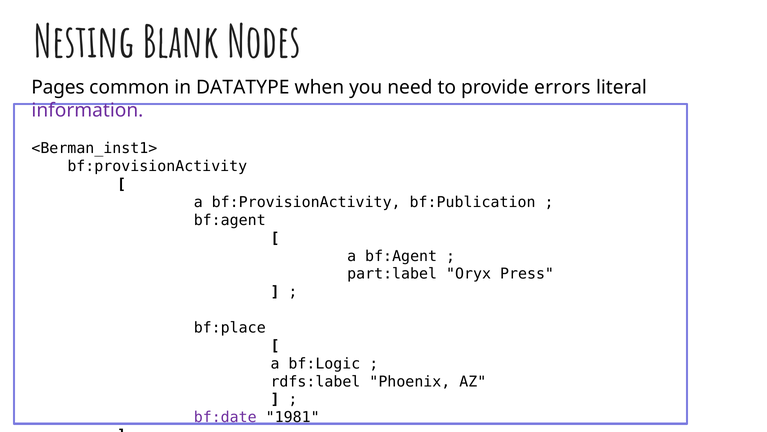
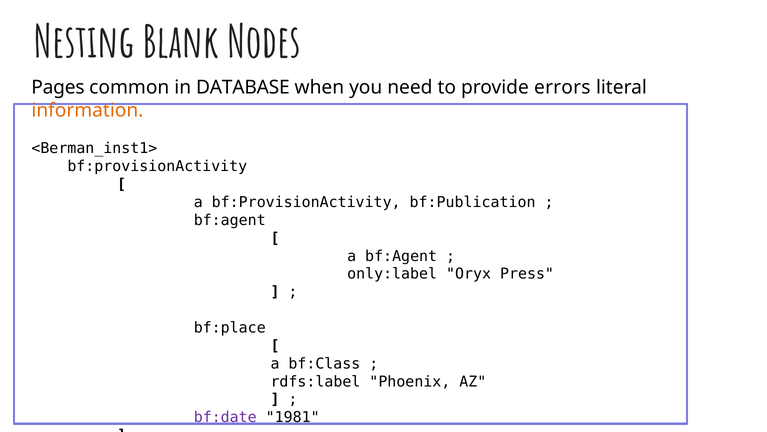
DATATYPE: DATATYPE -> DATABASE (243, 87)
information colour: purple -> orange (87, 110)
part:label: part:label -> only:label (392, 274)
bf:Logic: bf:Logic -> bf:Class (324, 363)
